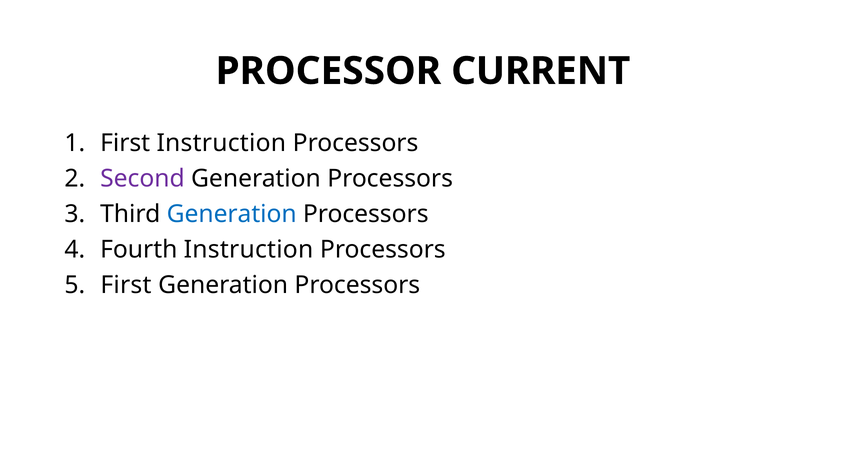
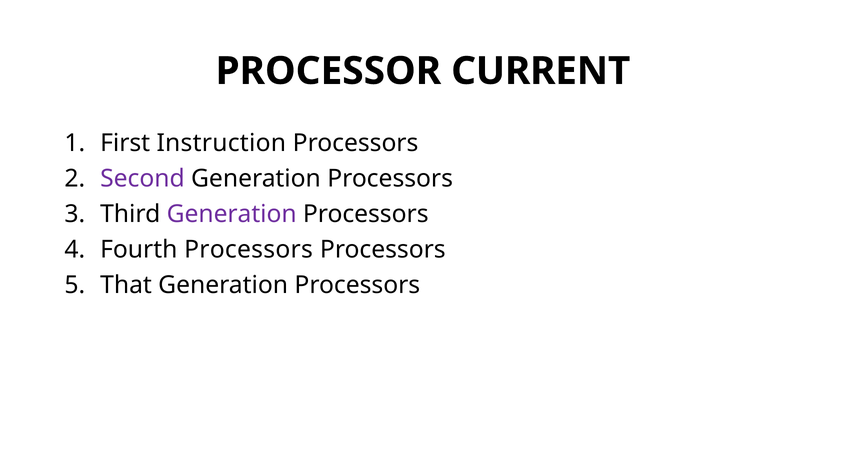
Generation colour: blue -> purple (232, 214)
Fourth Instruction: Instruction -> Processors (249, 249)
First: First -> That (126, 285)
